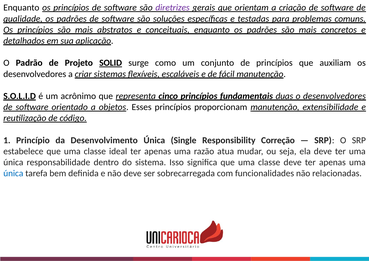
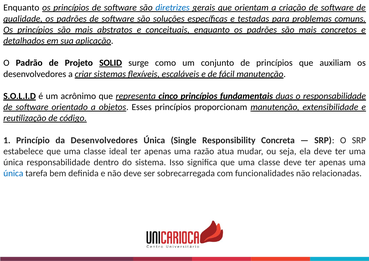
diretrizes colour: purple -> blue (173, 8)
o desenvolvedores: desenvolvedores -> responsabilidade (334, 96)
da Desenvolvimento: Desenvolvimento -> Desenvolvedores (104, 140)
Correção: Correção -> Concreta (278, 140)
